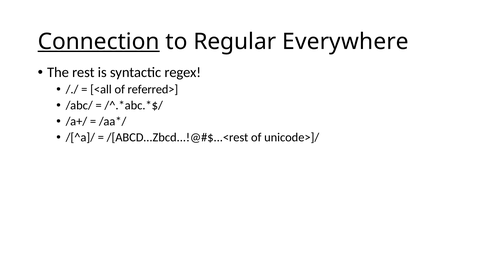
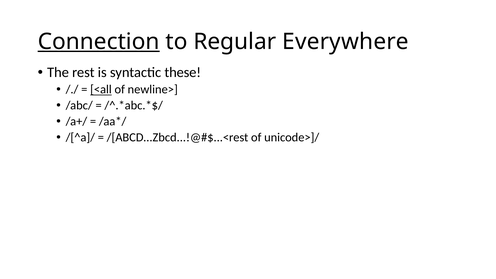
regex: regex -> these (183, 72)
<all underline: none -> present (101, 90)
referred>: referred> -> newline> (153, 90)
